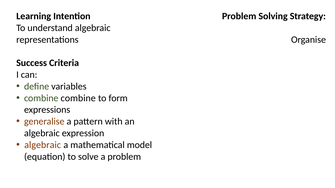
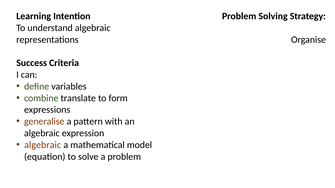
combine combine: combine -> translate (78, 98)
